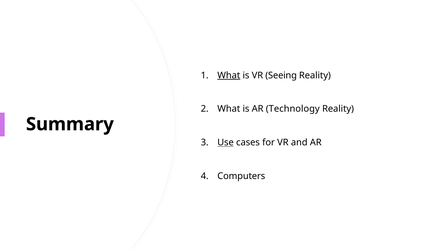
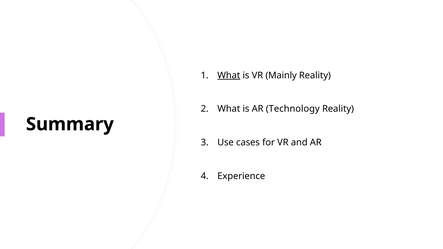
Seeing: Seeing -> Mainly (281, 75)
Use underline: present -> none (226, 143)
Computers: Computers -> Experience (241, 176)
